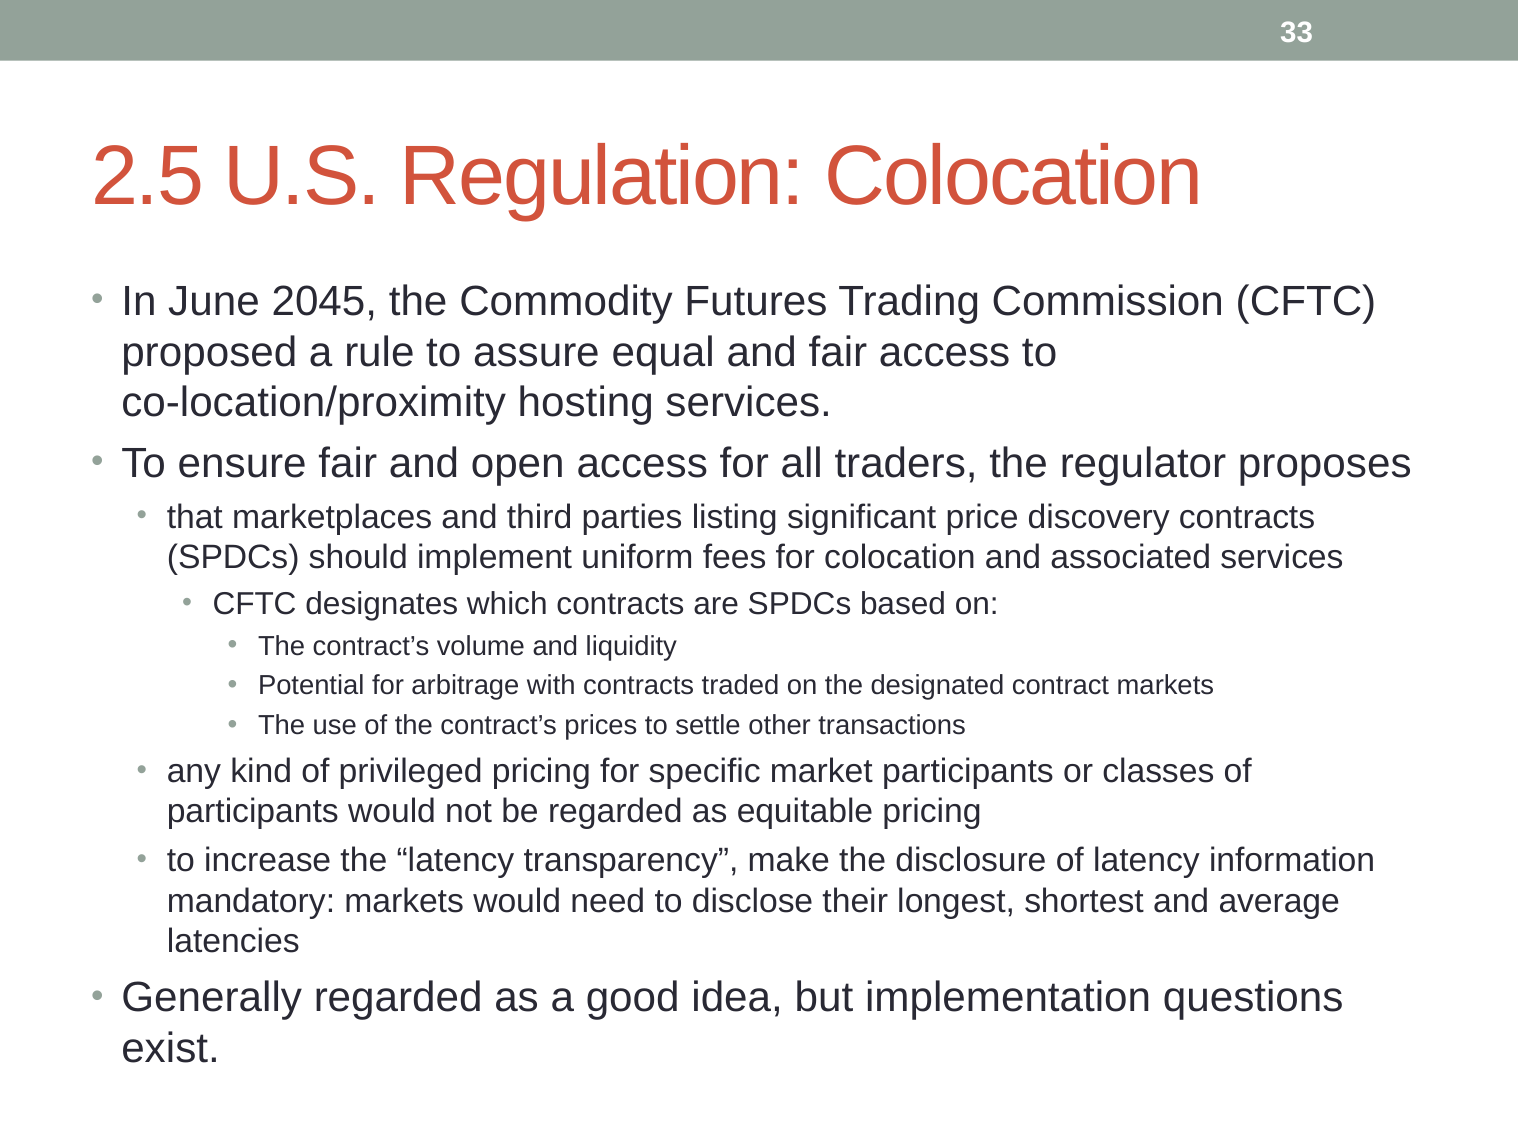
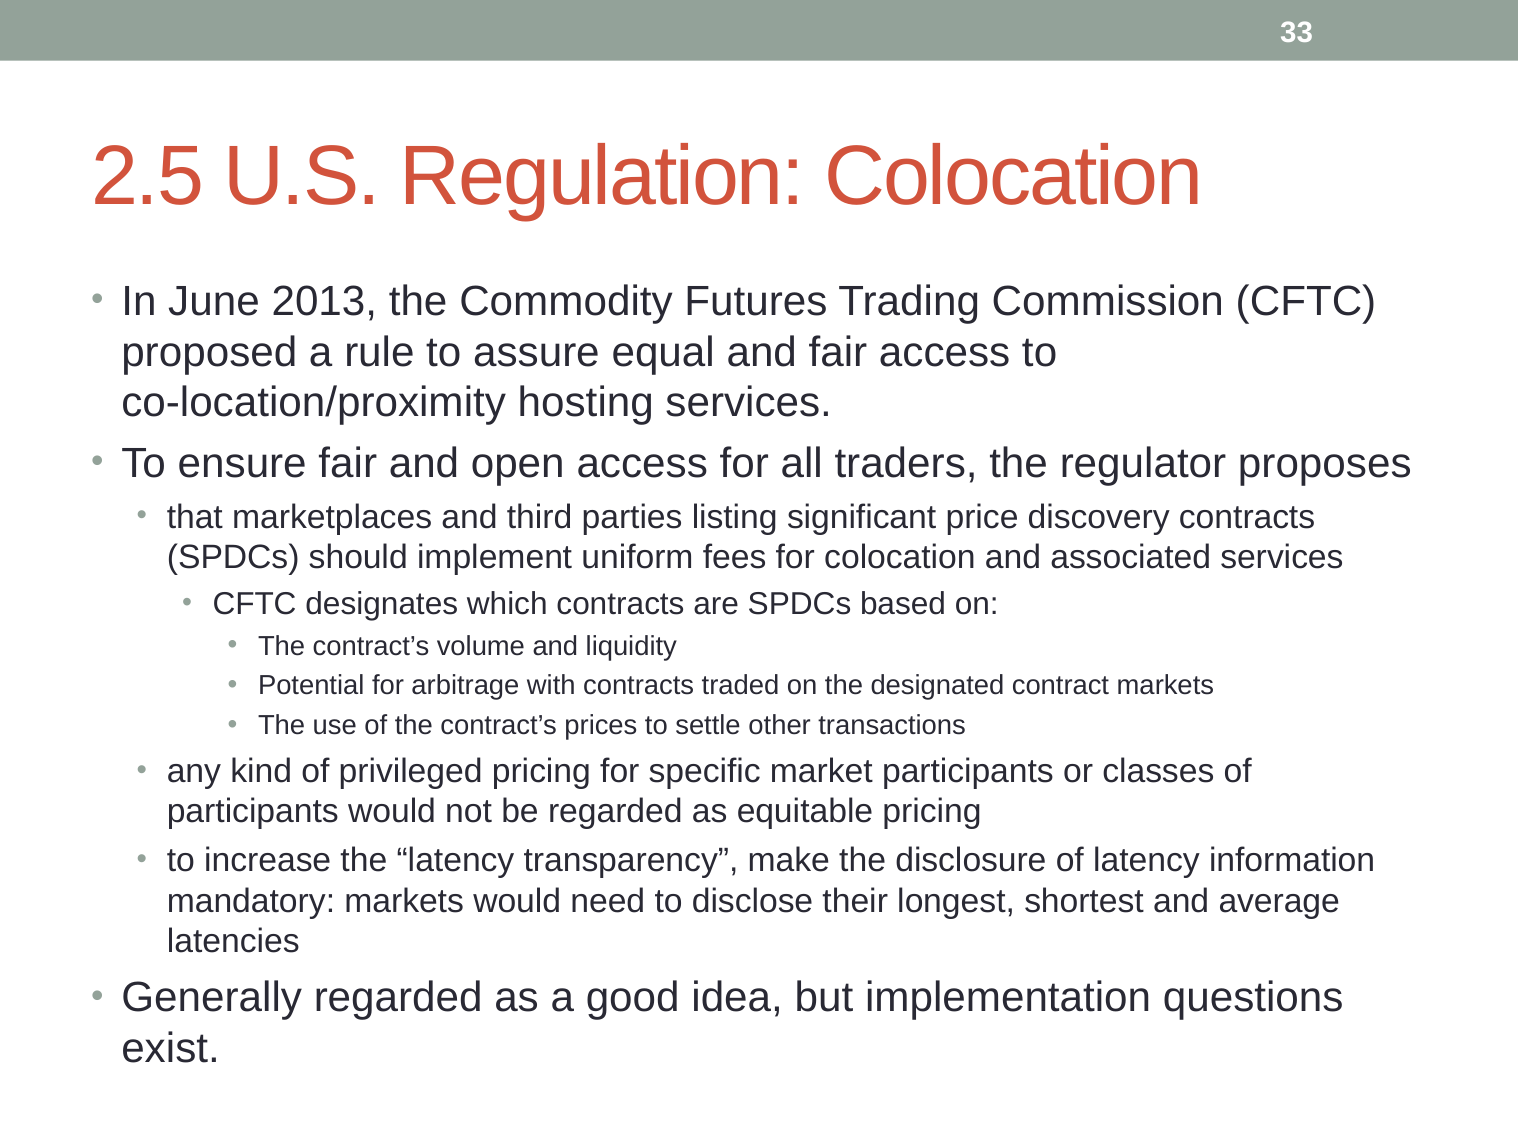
2045: 2045 -> 2013 (324, 302)
